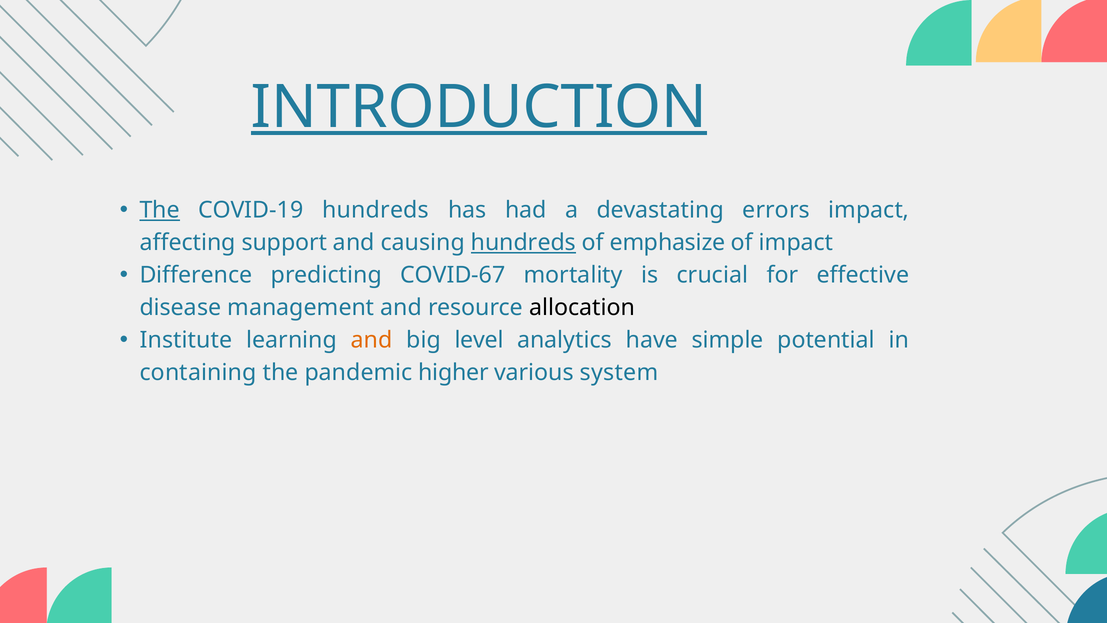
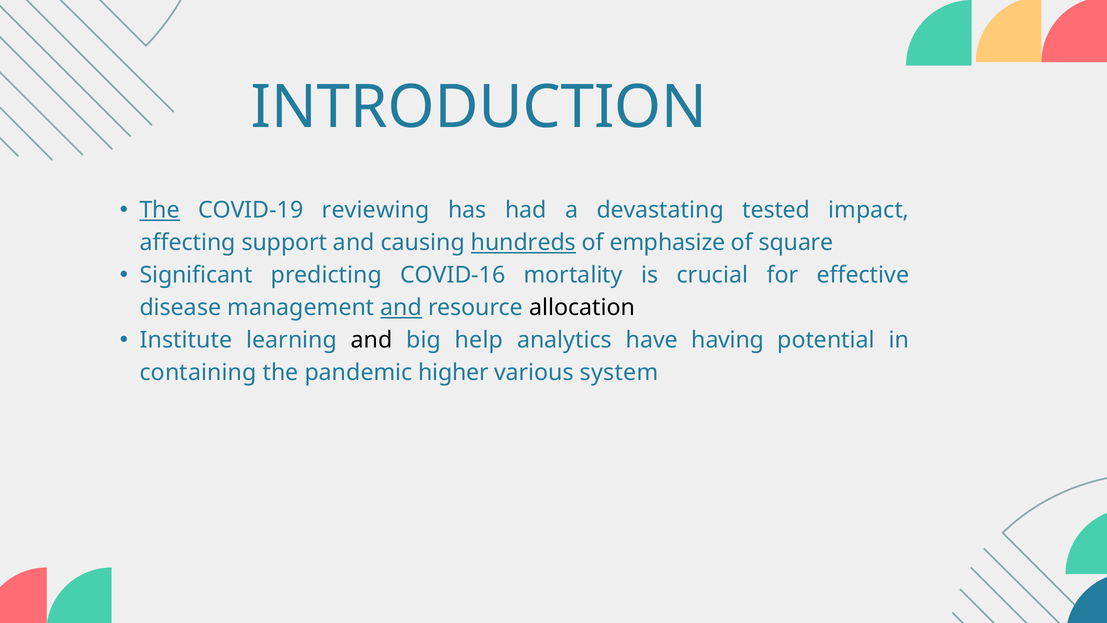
INTRODUCTION underline: present -> none (479, 107)
COVID-19 hundreds: hundreds -> reviewing (376, 210)
errors: errors -> tested (776, 210)
of impact: impact -> square (796, 243)
Difference: Difference -> Significant (196, 275)
COVID-67: COVID-67 -> COVID-16 (453, 275)
and underline: none -> present (401, 308)
and colour: orange -> black (372, 340)
level: level -> help (479, 340)
simple: simple -> having (728, 340)
